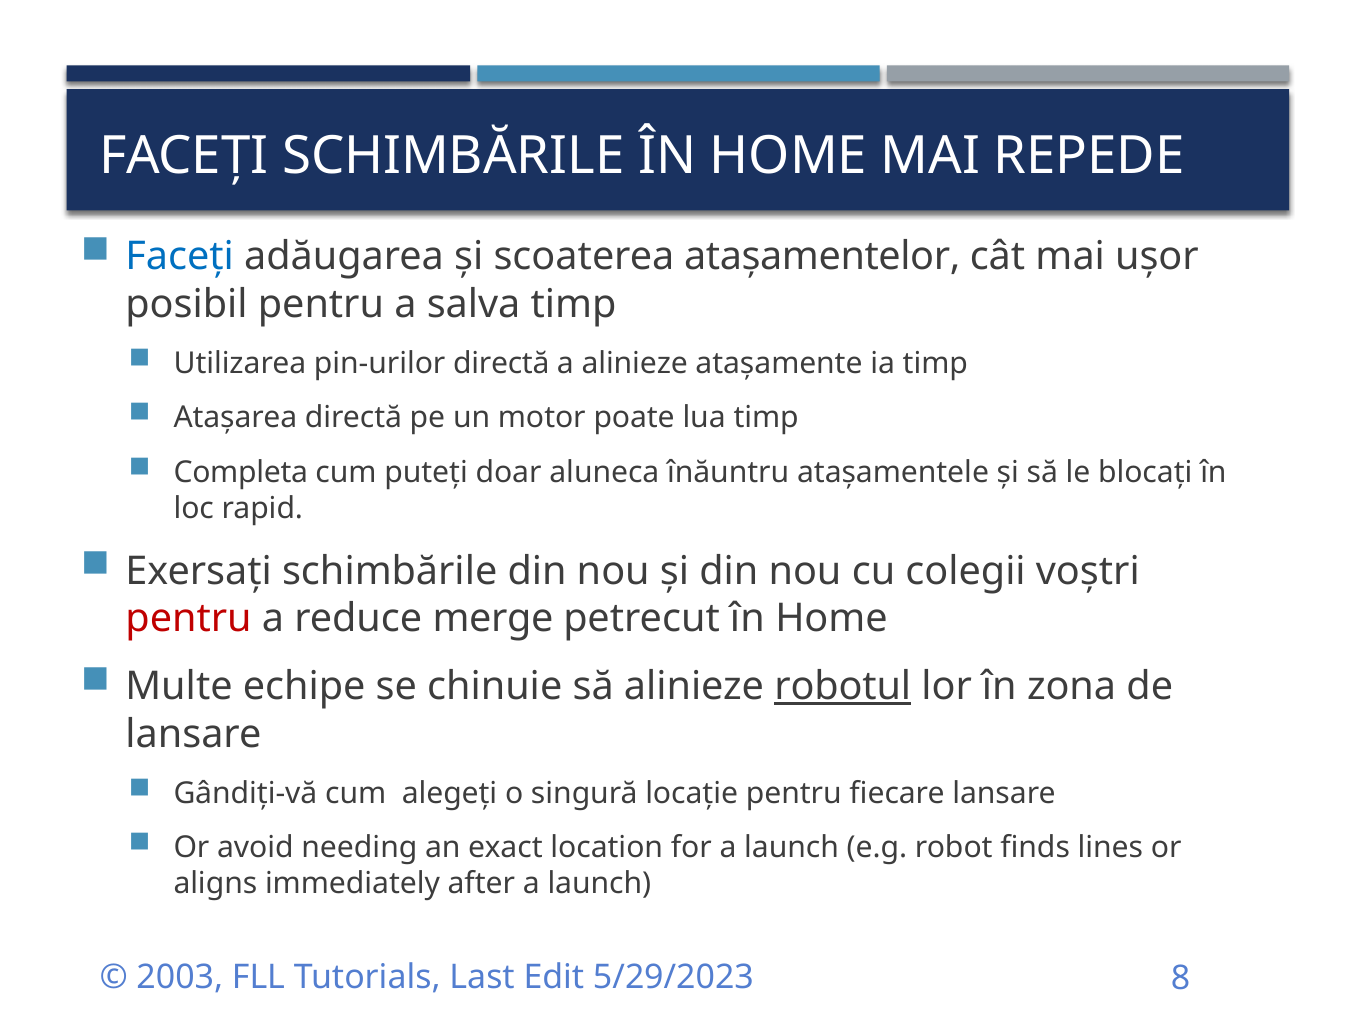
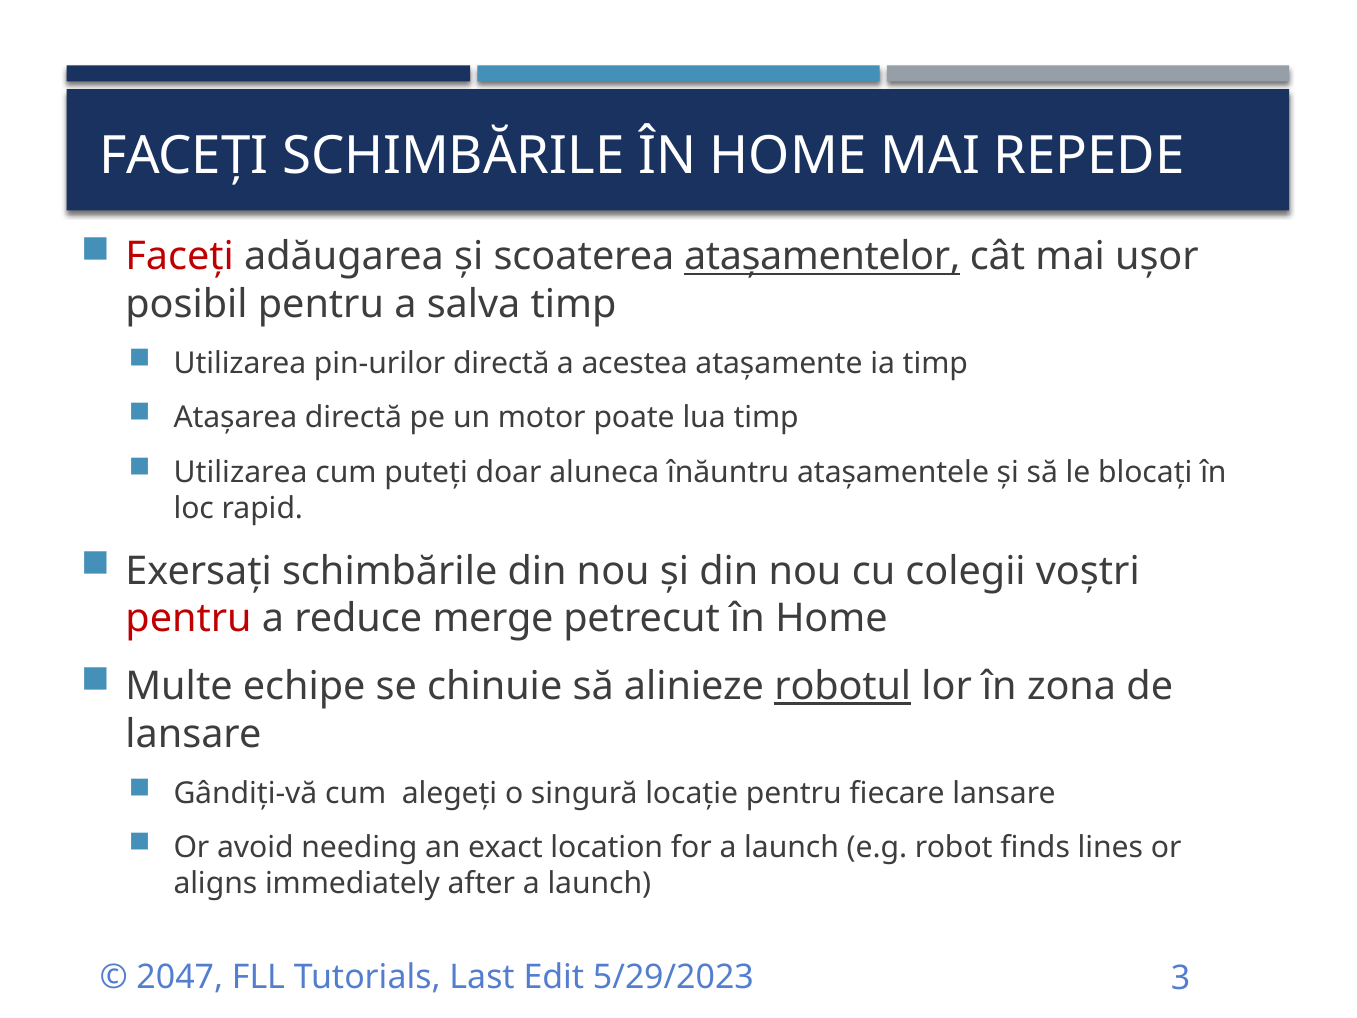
Faceți colour: blue -> red (180, 257)
atașamentelor underline: none -> present (822, 257)
a alinieze: alinieze -> acestea (635, 363)
Completa: Completa -> Utilizarea (241, 472)
2003: 2003 -> 2047 (180, 977)
8: 8 -> 3 (1181, 978)
